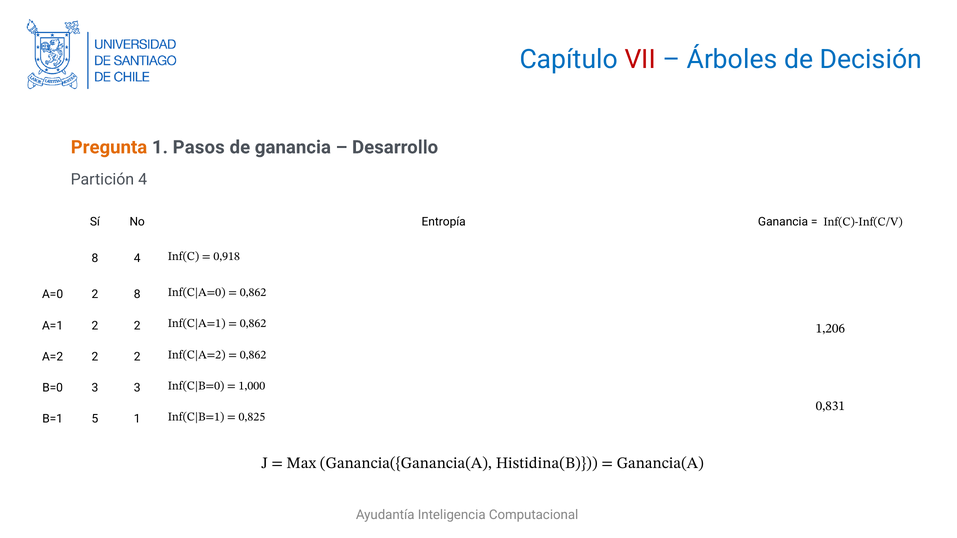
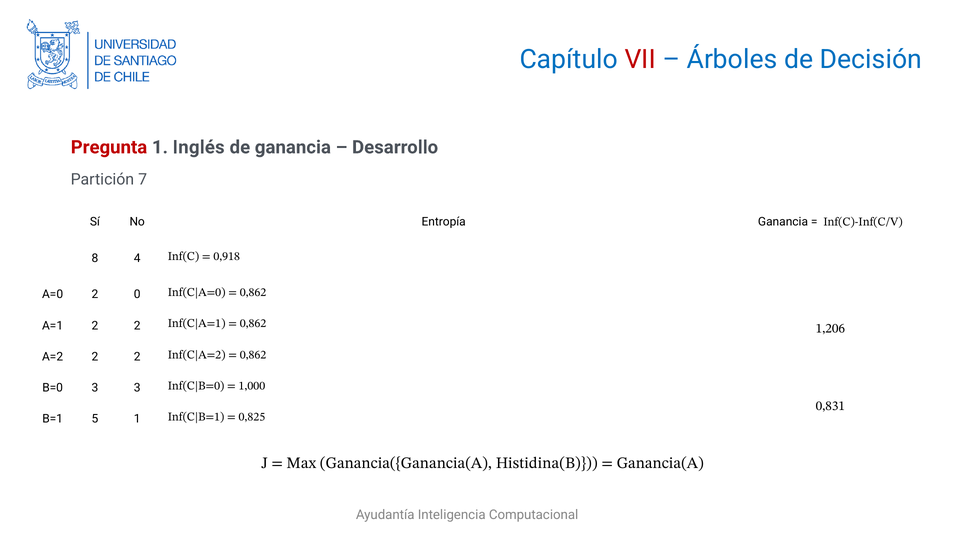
Pregunta colour: orange -> red (109, 147)
Pasos: Pasos -> Inglés (199, 147)
Partición 4: 4 -> 7 (143, 180)
2 8: 8 -> 0 (137, 295)
